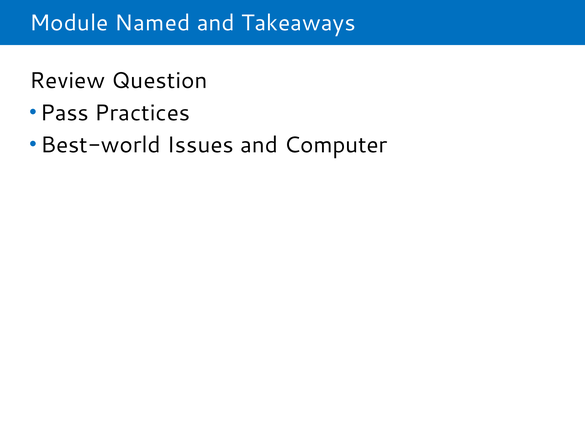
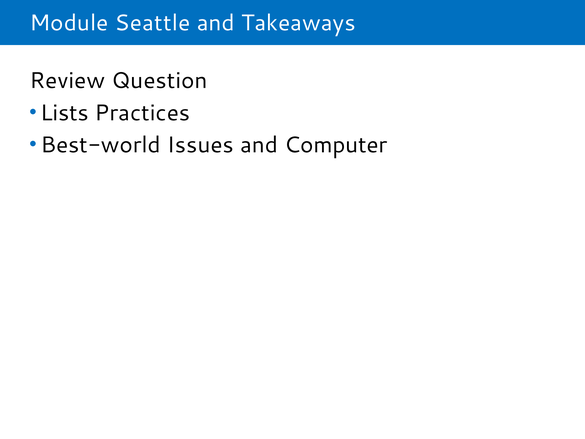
Named: Named -> Seattle (153, 23)
Pass: Pass -> Lists (65, 113)
